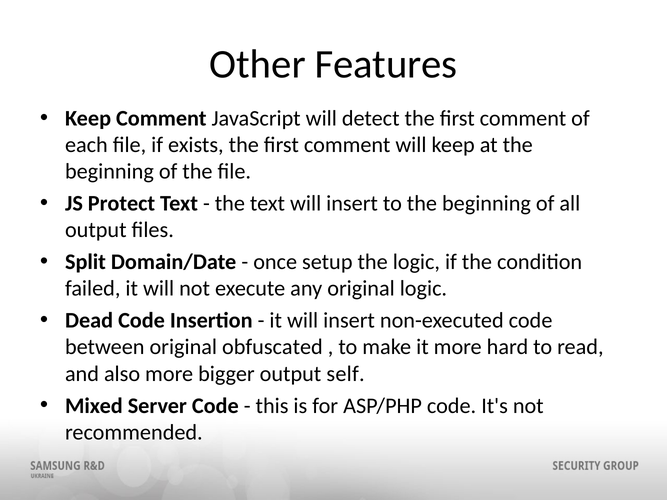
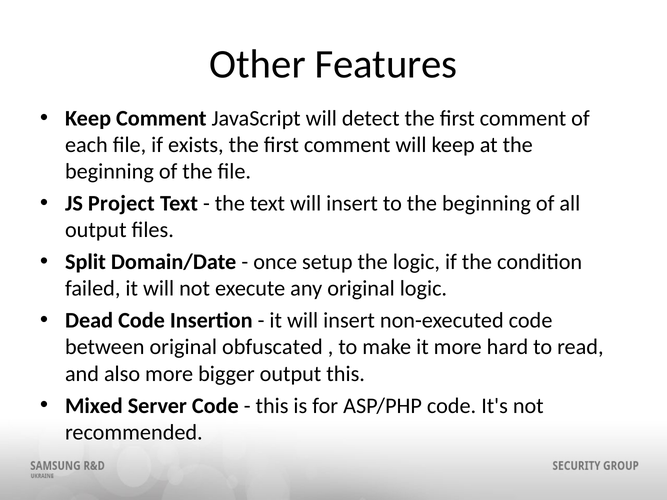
Protect: Protect -> Project (121, 204)
output self: self -> this (346, 374)
